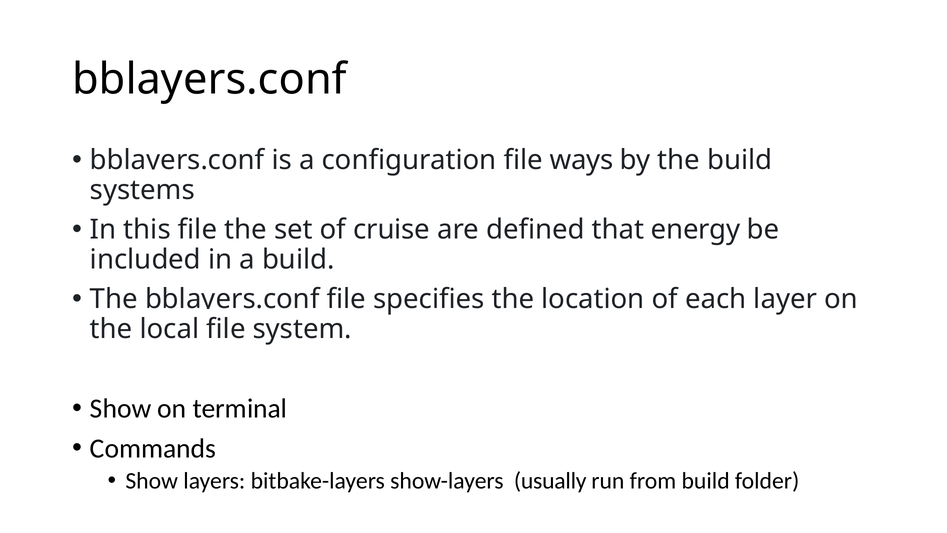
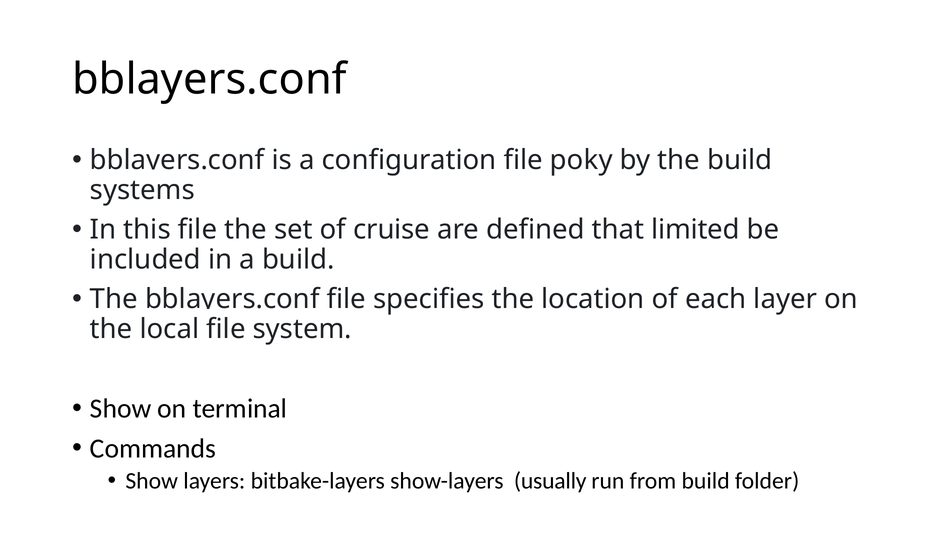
ways: ways -> poky (581, 160)
energy: energy -> limited (696, 230)
